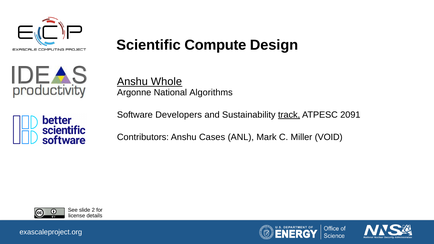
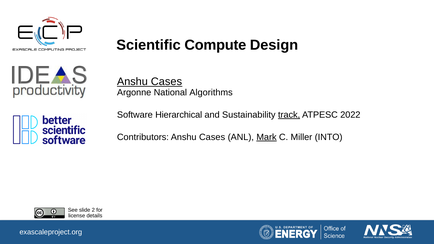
Whole: Whole -> Cases (166, 82)
Developers: Developers -> Hierarchical (179, 115)
2091: 2091 -> 2022 (350, 115)
Mark underline: none -> present (266, 137)
VOID: VOID -> INTO (329, 137)
